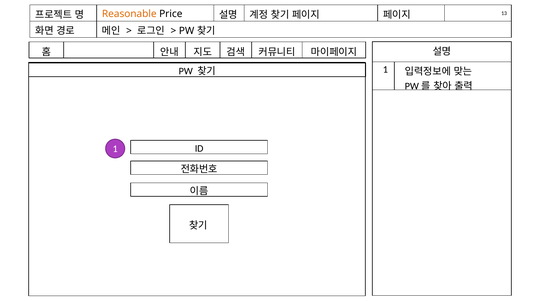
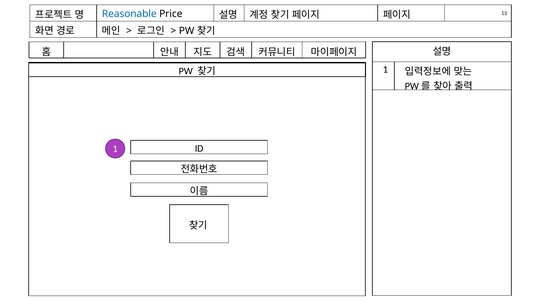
Reasonable colour: orange -> blue (129, 14)
